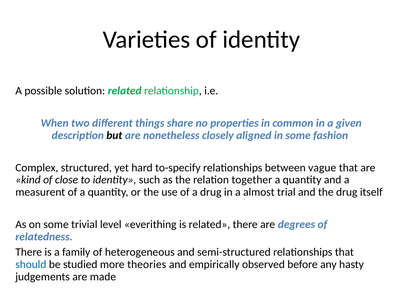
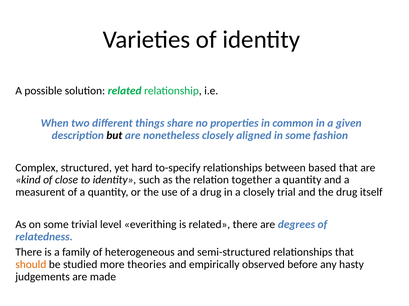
vague: vague -> based (322, 168)
a almost: almost -> closely (259, 193)
should colour: blue -> orange (31, 265)
